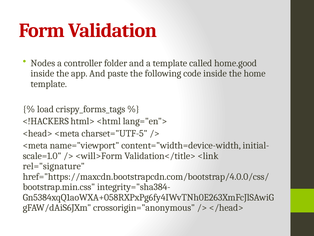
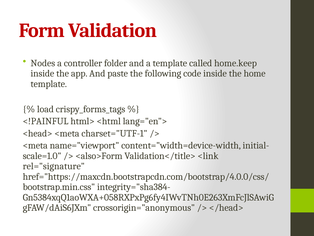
home.good: home.good -> home.keep (236, 63)
<!HACKERS: <!HACKERS -> <!PAINFUL (46, 121)
charset="UTF-5: charset="UTF-5 -> charset="UTF-1 (114, 133)
<will>Form: <will>Form -> <also>Form (99, 156)
